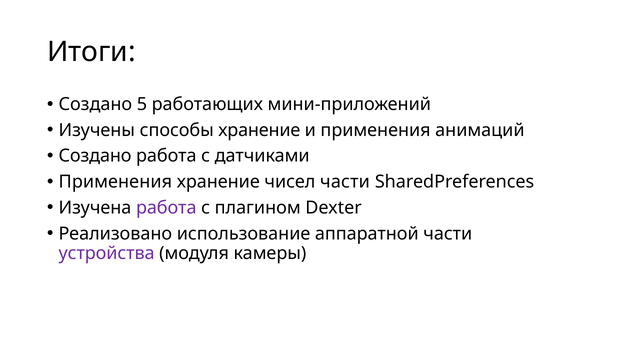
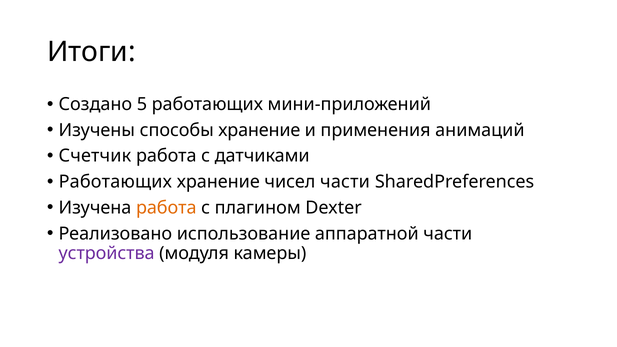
Создано: Создано -> Счетчик (95, 156)
Применения: Применения -> Работающих (115, 182)
работа colour: purple -> orange (166, 208)
